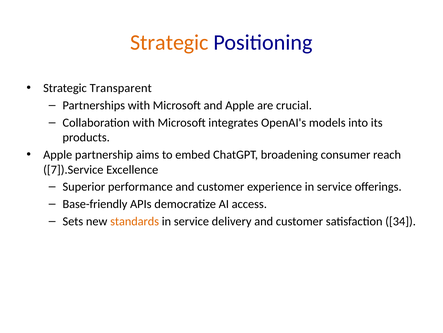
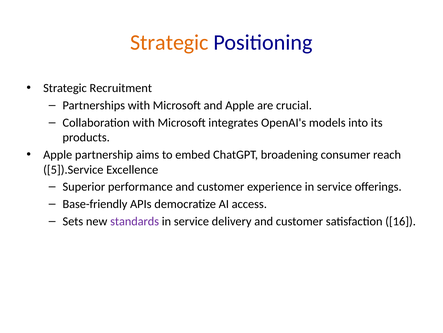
Transparent: Transparent -> Recruitment (121, 88)
7]).Service: 7]).Service -> 5]).Service (73, 169)
standards colour: orange -> purple (135, 221)
34: 34 -> 16 (401, 221)
